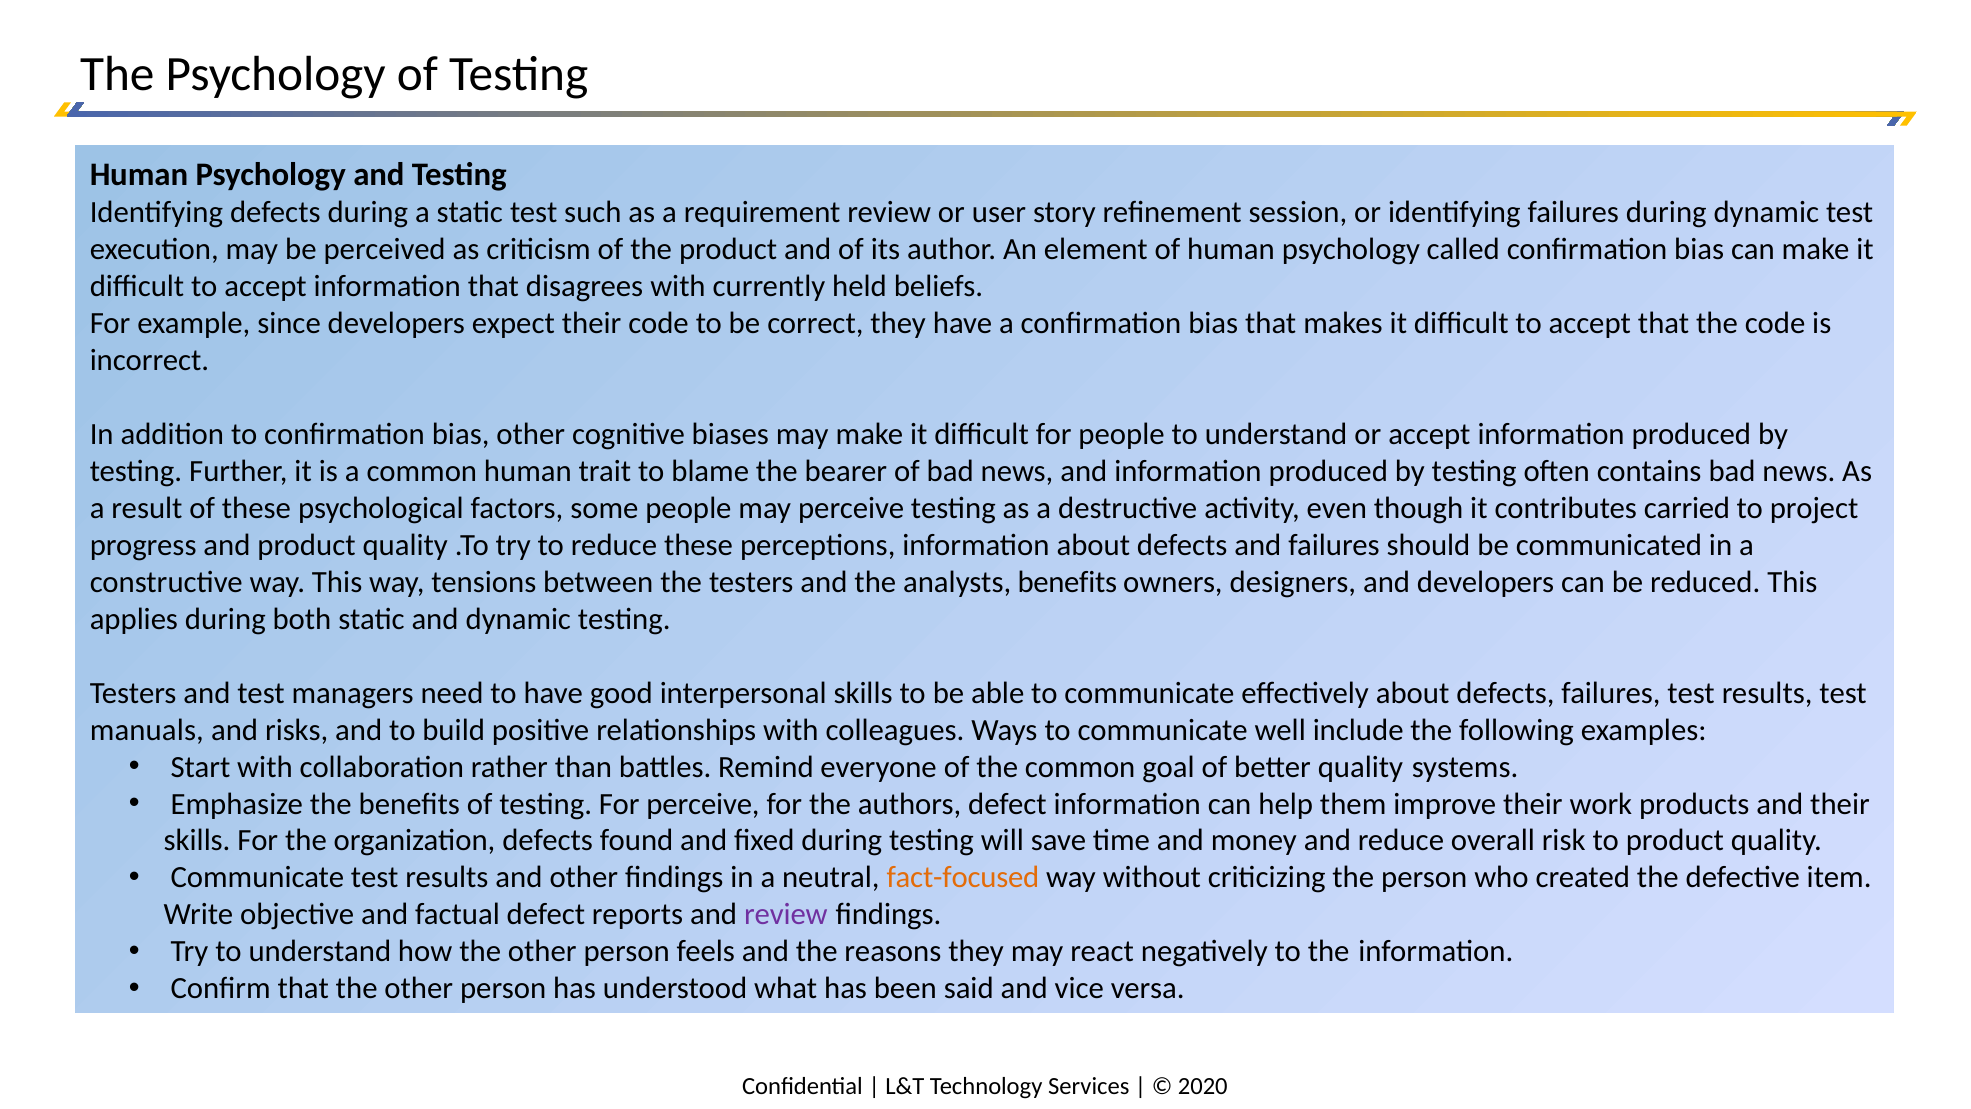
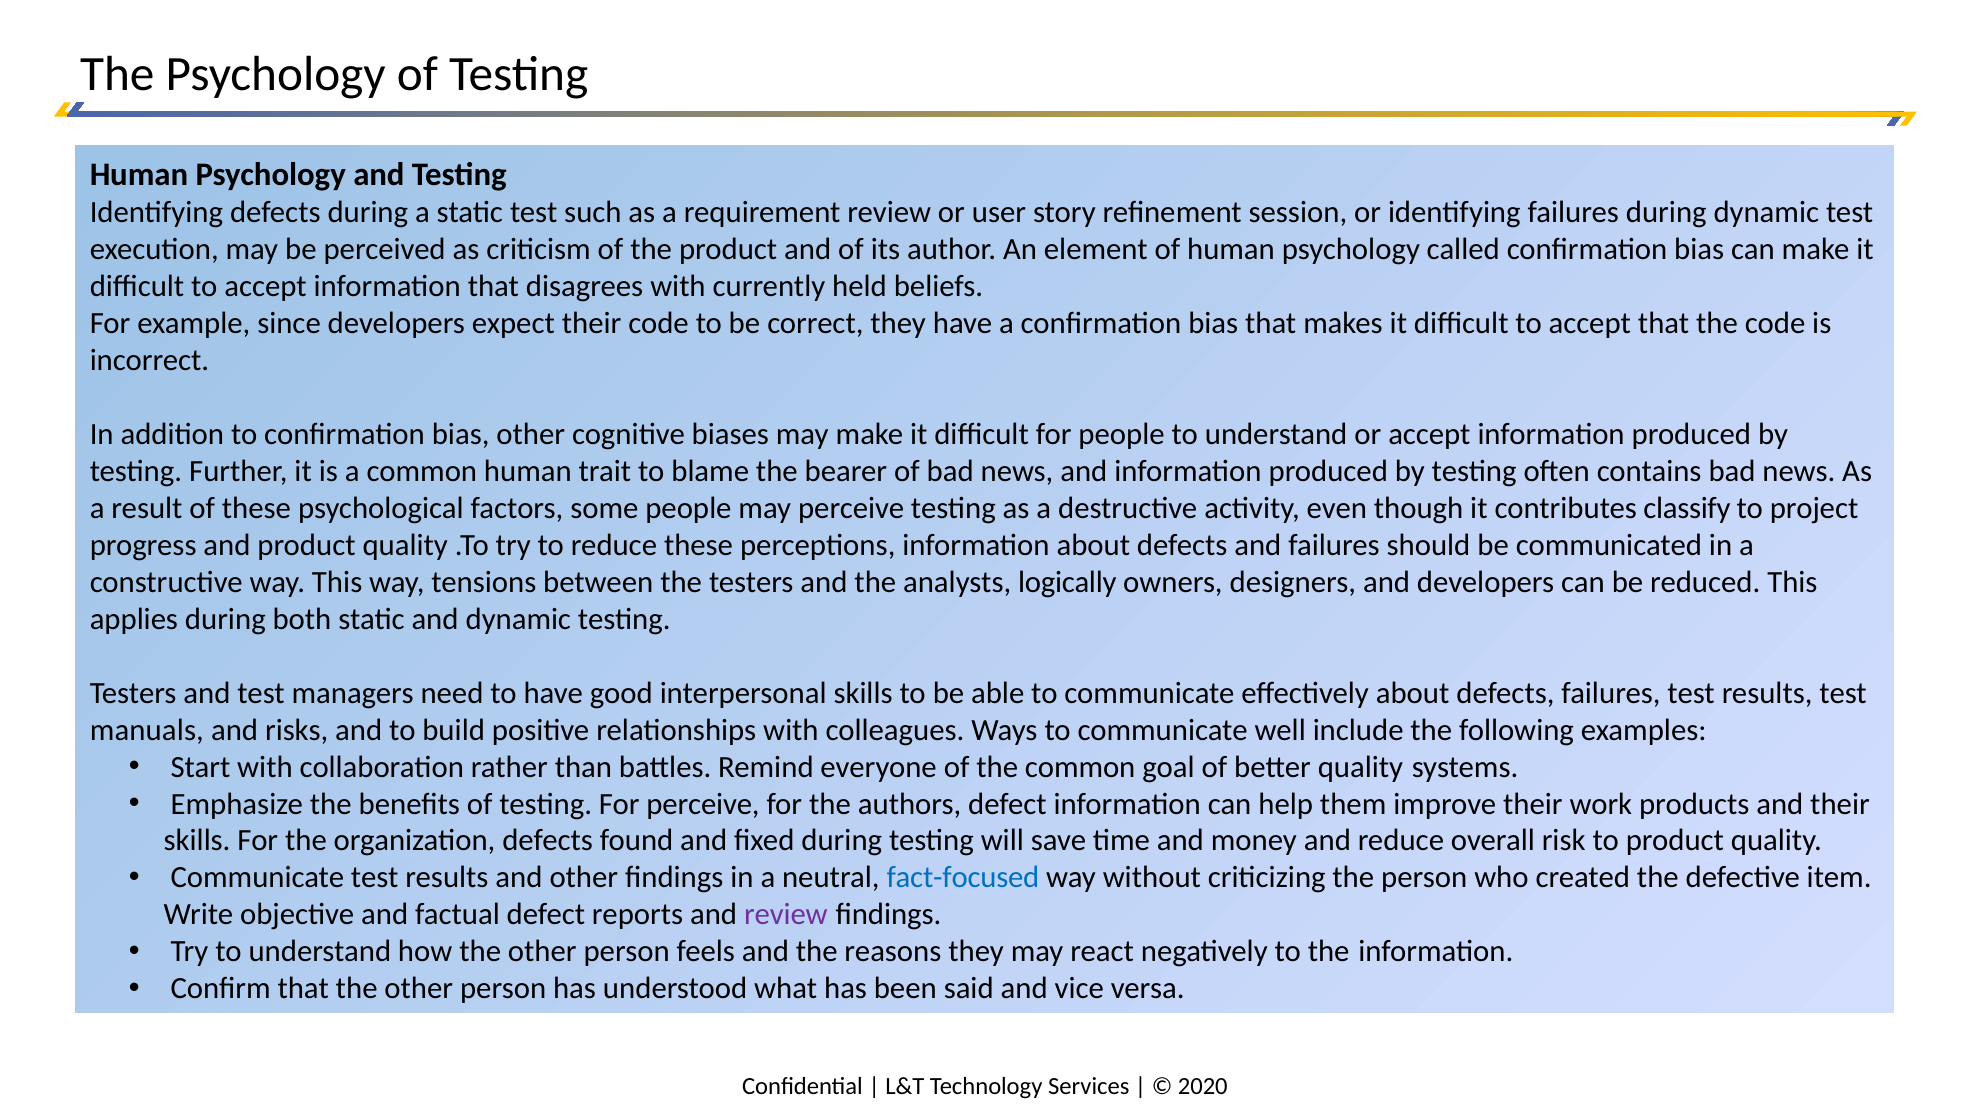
carried: carried -> classify (1687, 508)
analysts benefits: benefits -> logically (1067, 582)
fact-focused colour: orange -> blue (963, 878)
